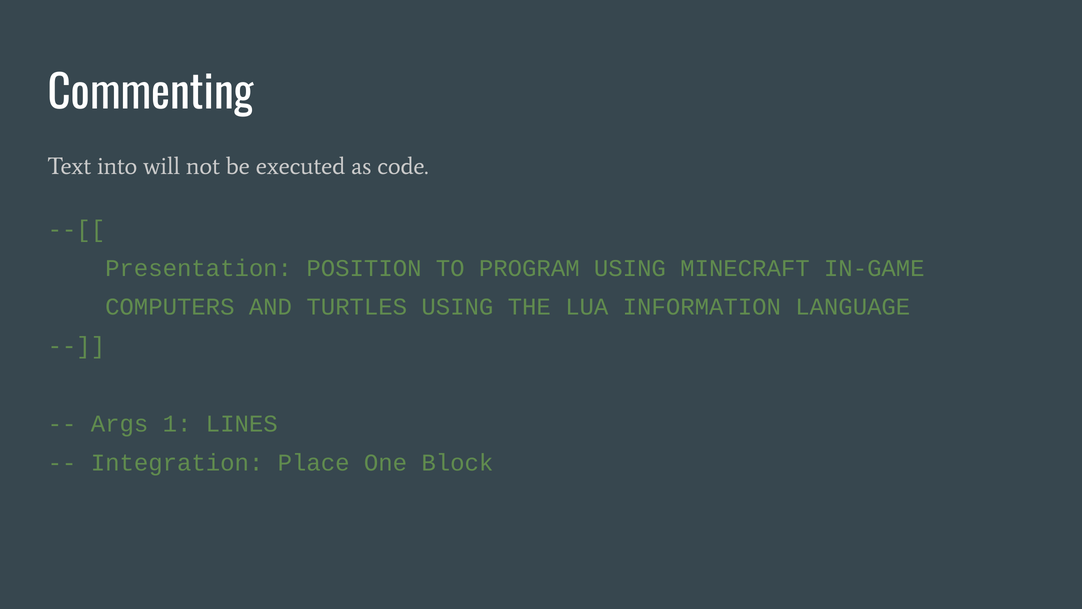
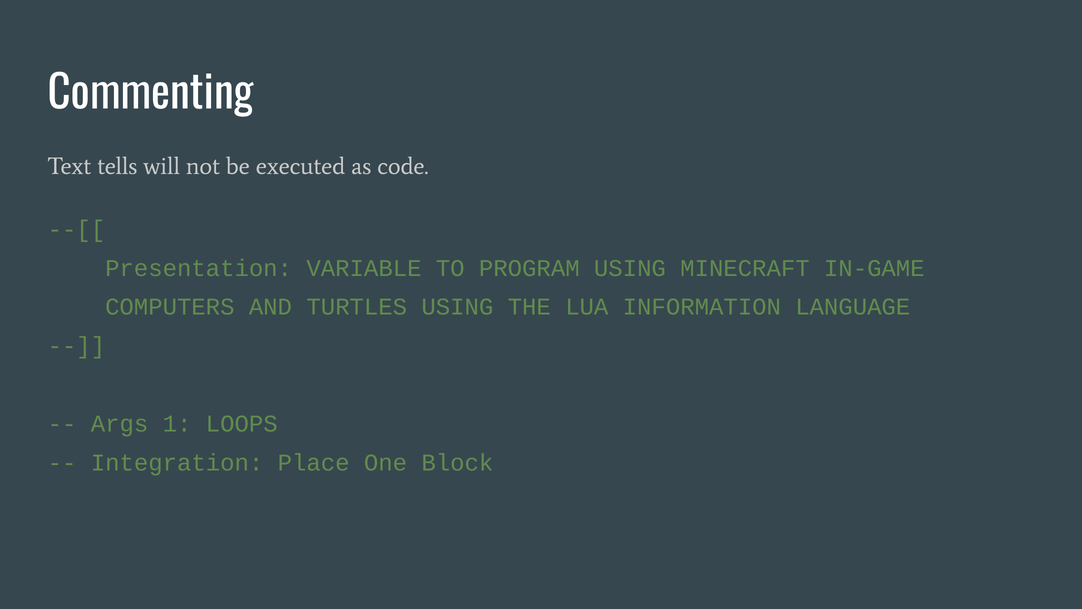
into: into -> tells (117, 166)
POSITION: POSITION -> VARIABLE (364, 268)
LINES: LINES -> LOOPS (242, 424)
